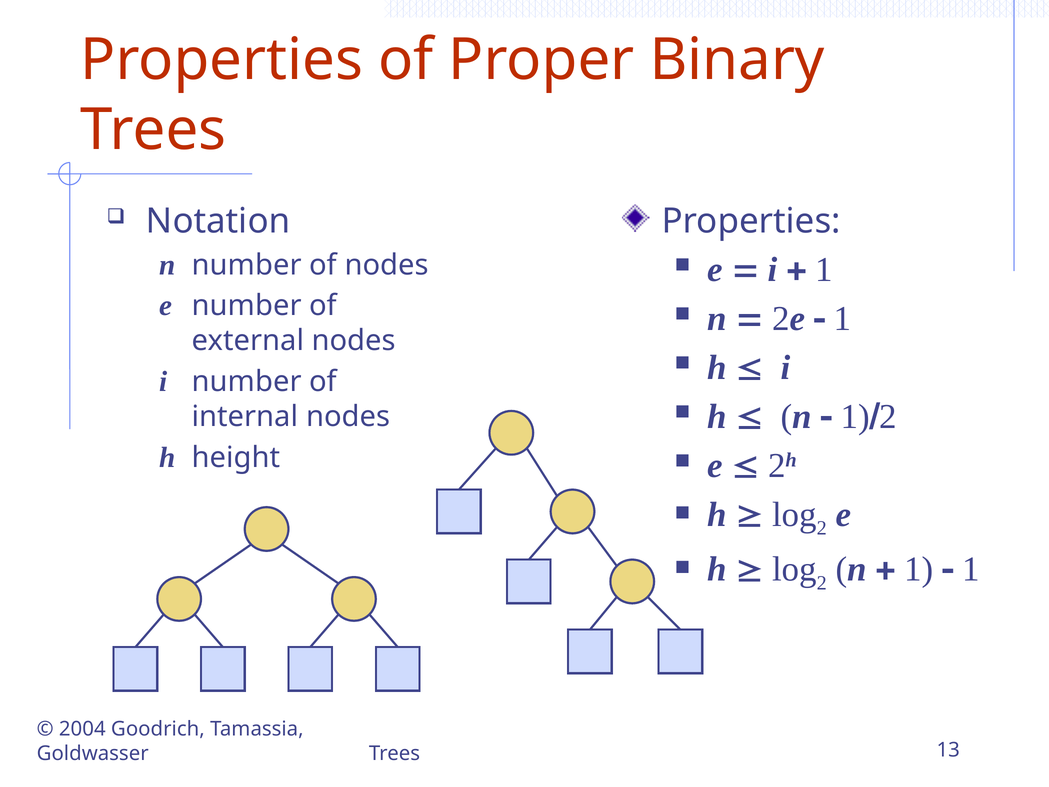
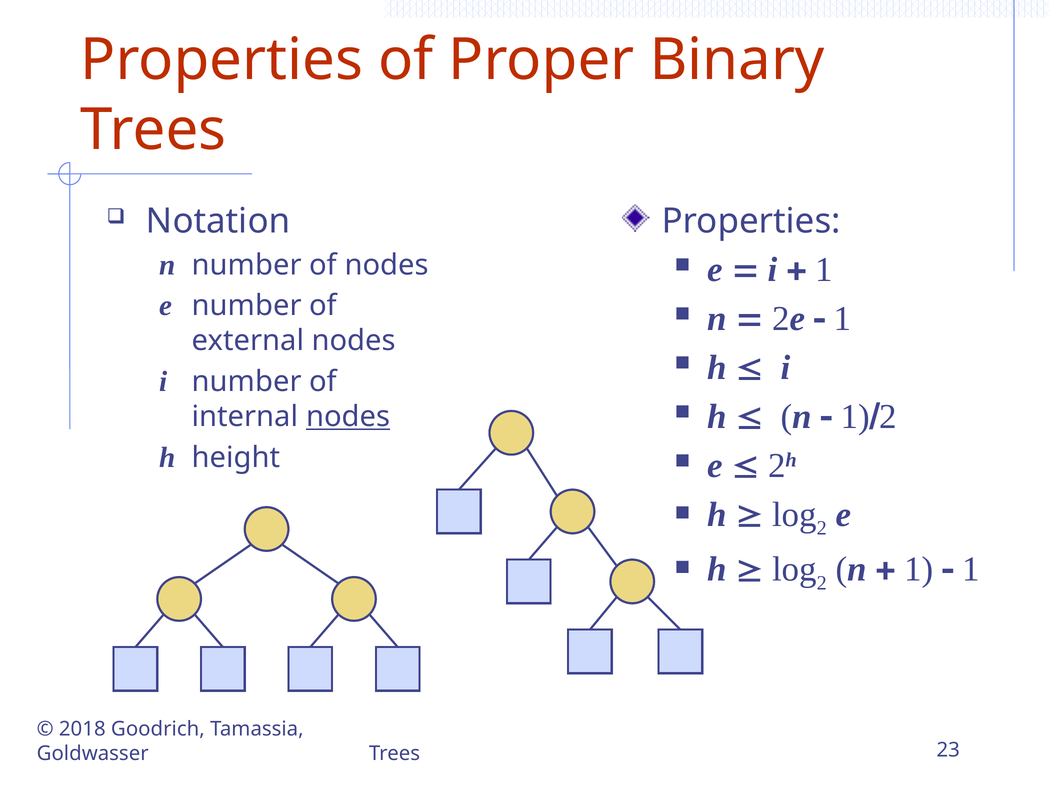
nodes underline: none -> present (348, 416)
2004: 2004 -> 2018 (82, 729)
13: 13 -> 23 (948, 750)
